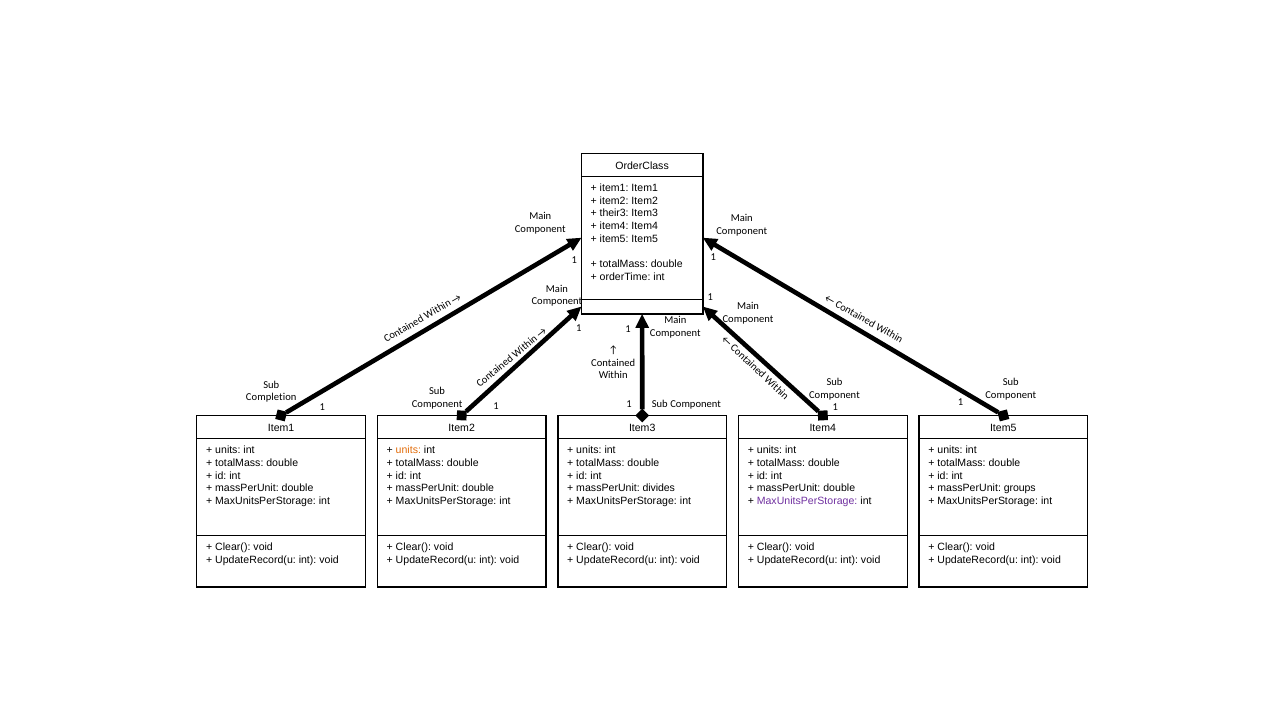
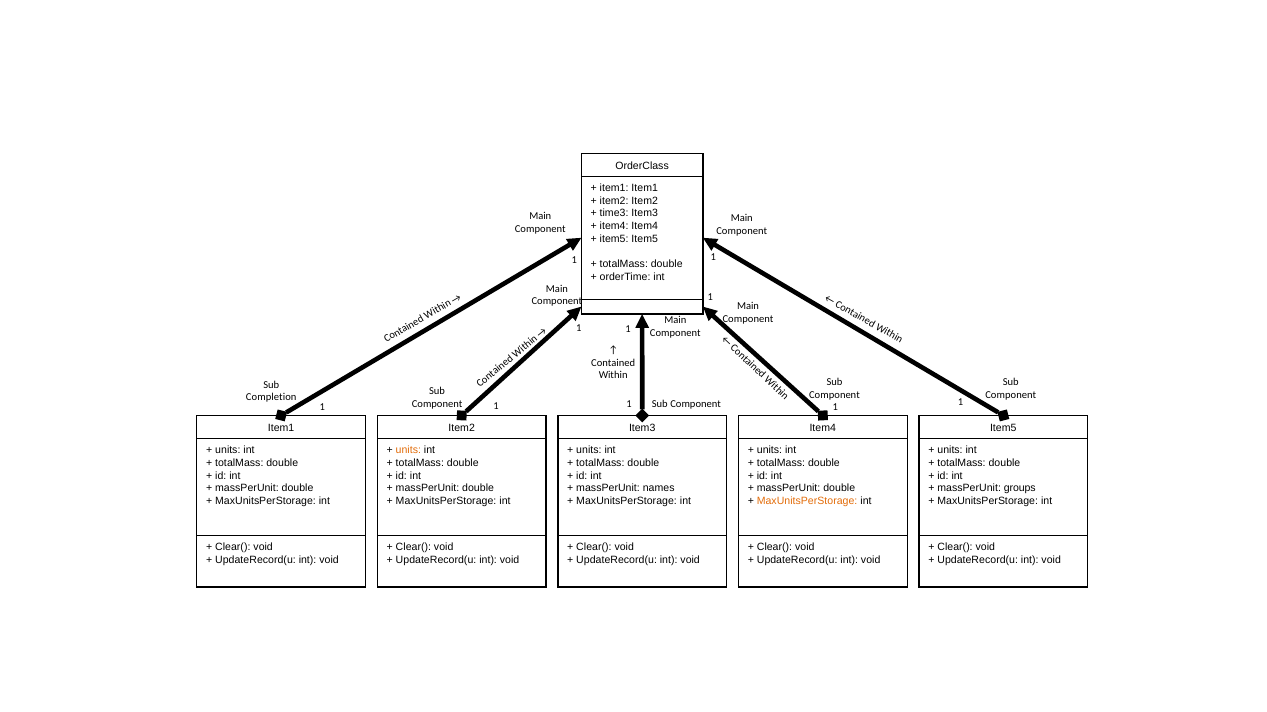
their3: their3 -> time3 (614, 214)
divides: divides -> names (659, 489)
MaxUnitsPerStorage colour: purple -> orange (807, 501)
